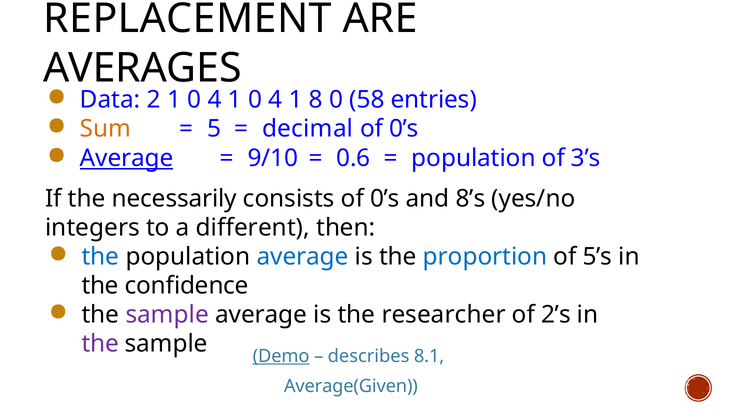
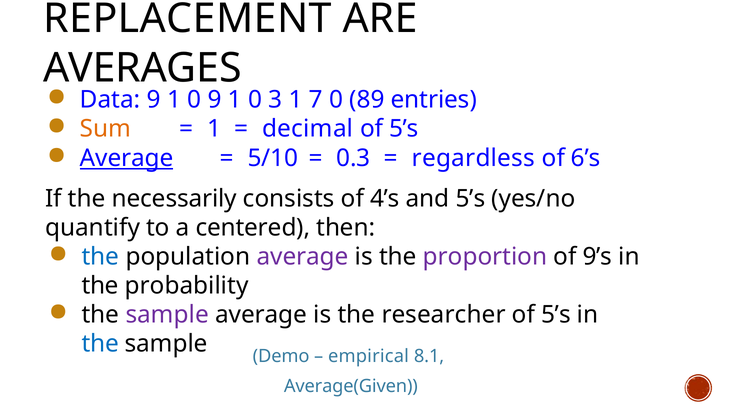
Data 2: 2 -> 9 (154, 100)
4: 4 -> 9 (215, 100)
4: 4 -> 3 (275, 100)
8: 8 -> 7 (316, 100)
58: 58 -> 89 (367, 100)
5: 5 -> 1 (214, 129)
0’s: 0’s -> 5’s (404, 129)
9/10: 9/10 -> 5/10 (273, 158)
0.6: 0.6 -> 0.3 (353, 158)
population: population -> regardless (473, 158)
3’s: 3’s -> 6’s (586, 158)
consists of 0’s: 0’s -> 4’s (385, 198)
and 8’s: 8’s -> 5’s (470, 198)
integers: integers -> quantify (93, 227)
different: different -> centered (253, 227)
average colour: blue -> purple (303, 256)
proportion colour: blue -> purple (485, 256)
5’s: 5’s -> 9’s (597, 256)
confidence: confidence -> probability (187, 285)
2’s: 2’s -> 5’s (556, 314)
the colour: purple -> blue (100, 343)
Demo underline: present -> none (281, 356)
describes: describes -> empirical (368, 356)
